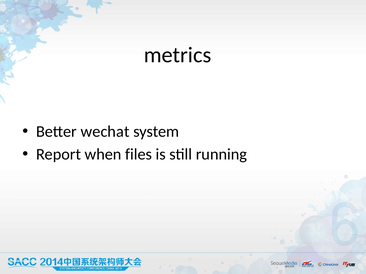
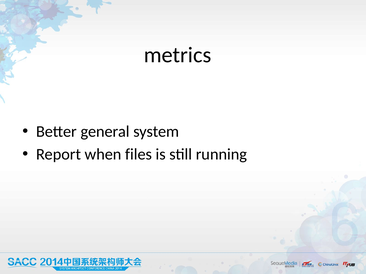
wechat: wechat -> general (105, 132)
